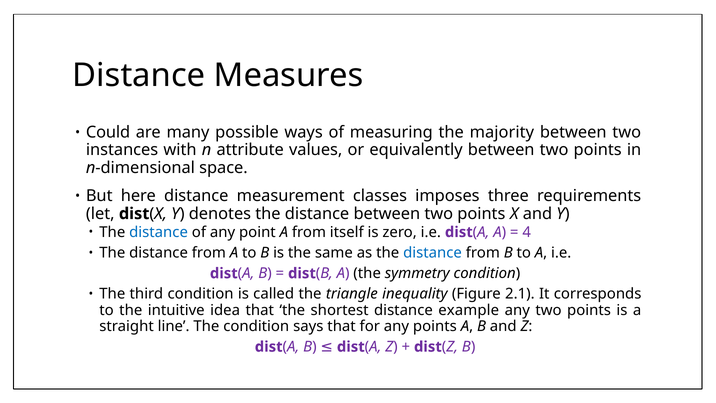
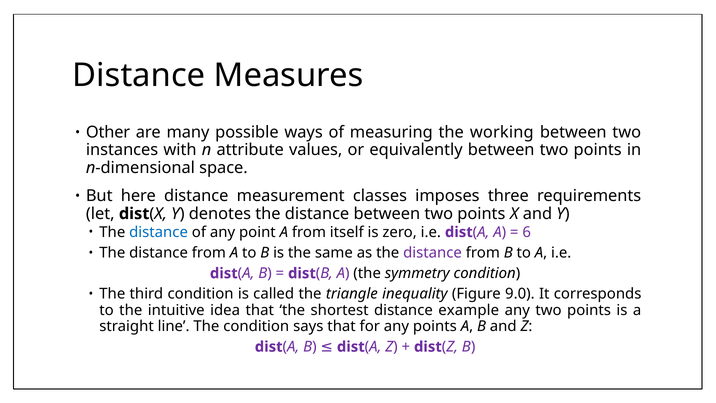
Could: Could -> Other (108, 132)
majority: majority -> working (502, 132)
4: 4 -> 6 (527, 232)
distance colour: blue -> purple (433, 253)
2.1: 2.1 -> 9.0 (520, 294)
